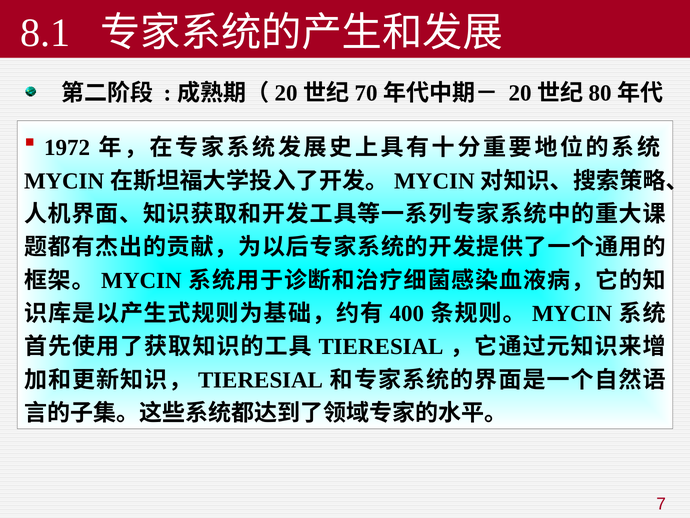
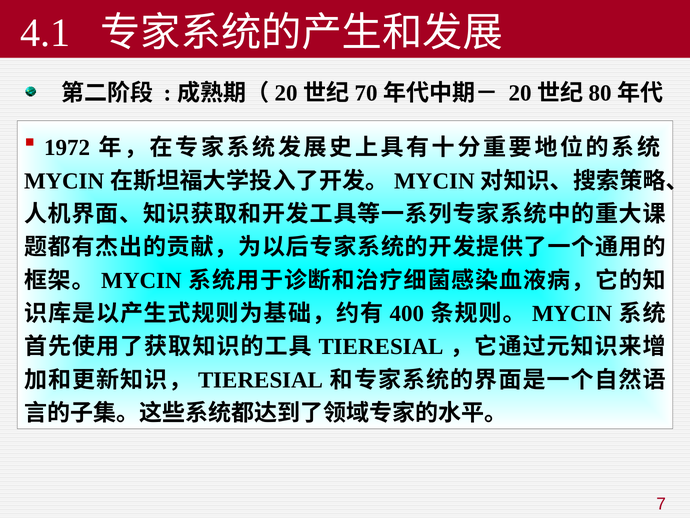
8.1: 8.1 -> 4.1 (45, 33)
